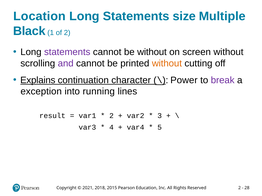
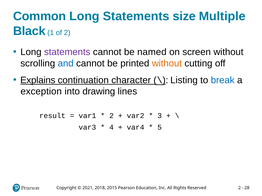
Location: Location -> Common (40, 16)
be without: without -> named (152, 52)
and colour: purple -> blue (66, 64)
Power: Power -> Listing (184, 80)
break colour: purple -> blue (223, 80)
running: running -> drawing (99, 92)
